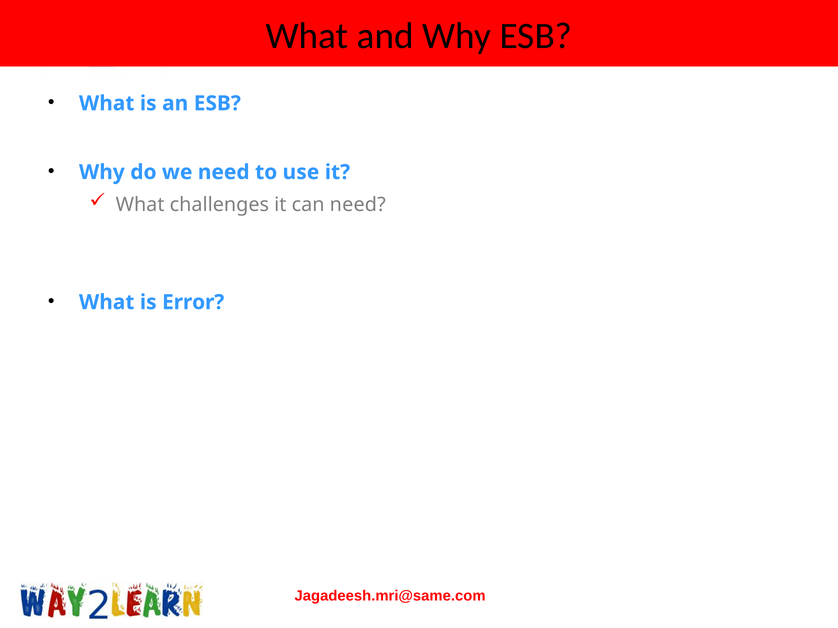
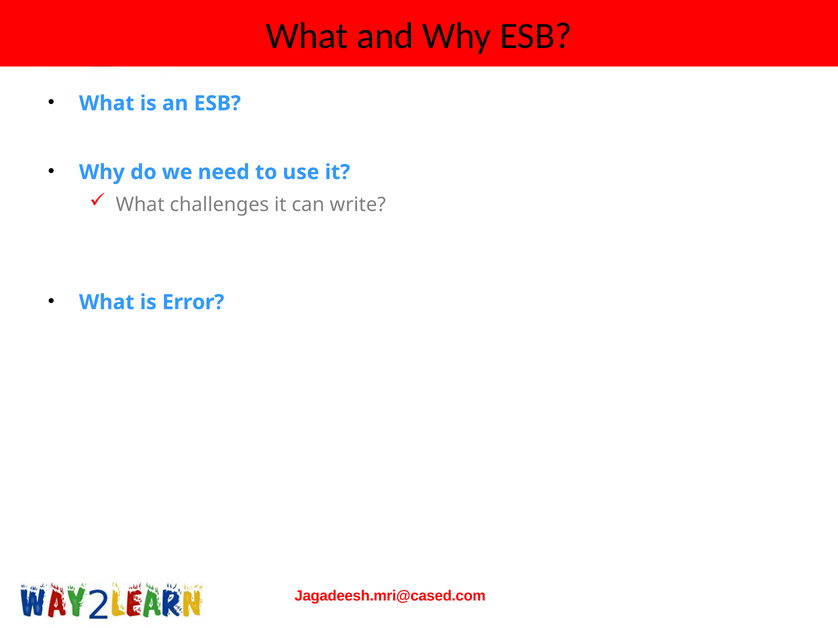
can need: need -> write (358, 205)
Jagadeesh.mri@same.com: Jagadeesh.mri@same.com -> Jagadeesh.mri@cased.com (390, 597)
